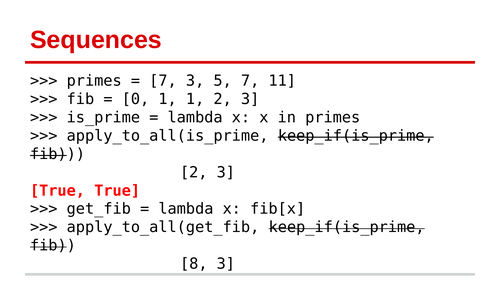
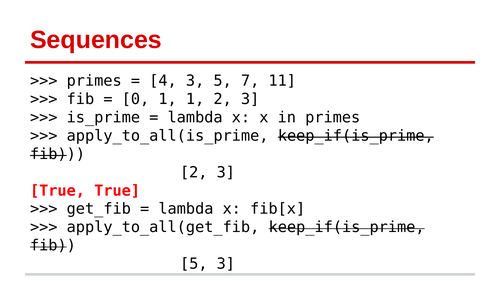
7: 7 -> 4 (163, 81)
8: 8 -> 5 (194, 264)
